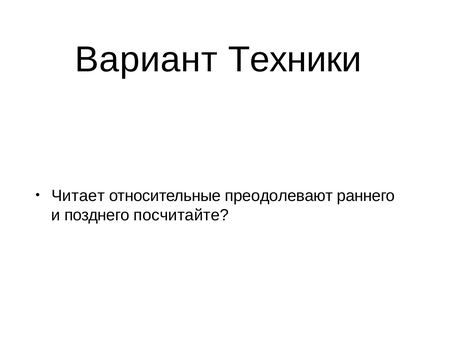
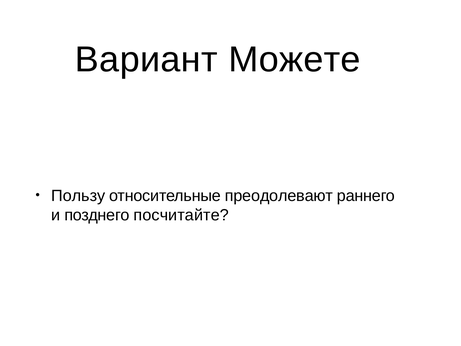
Техники: Техники -> Можете (295, 60)
Читает: Читает -> Пользу (78, 196)
